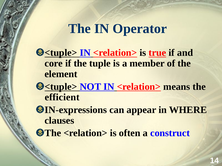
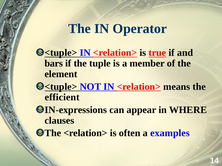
core: core -> bars (54, 64)
construct: construct -> examples (170, 133)
